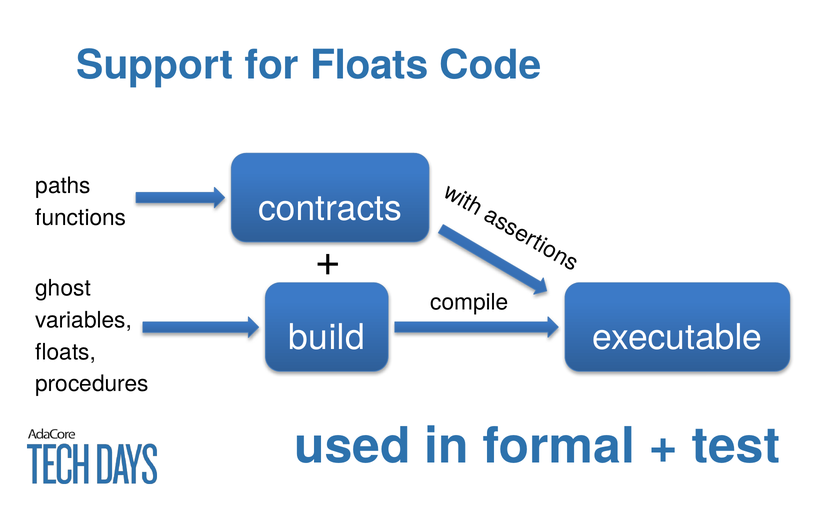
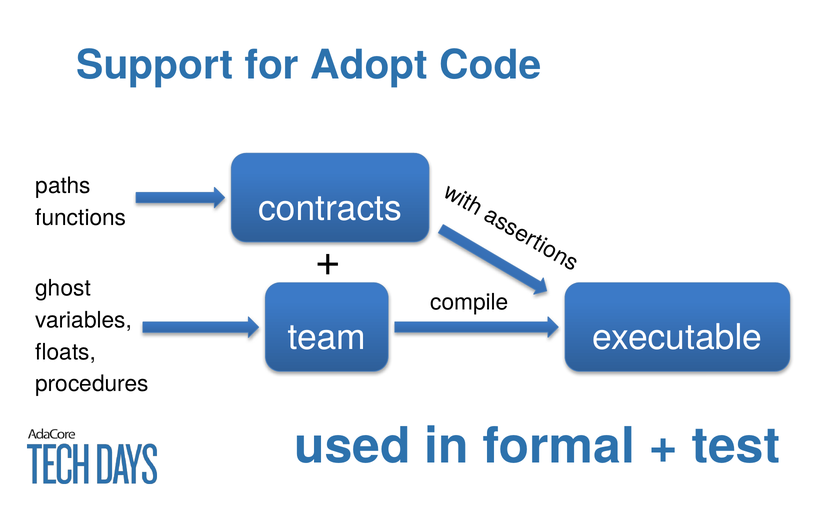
for Floats: Floats -> Adopt (369, 65)
build: build -> team (327, 338)
